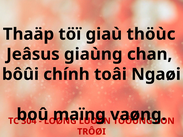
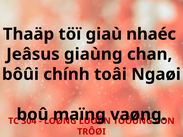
thöùc: thöùc -> nhaéc (151, 34)
